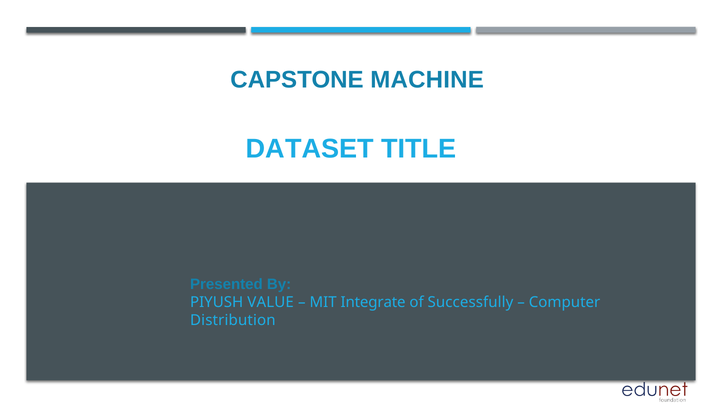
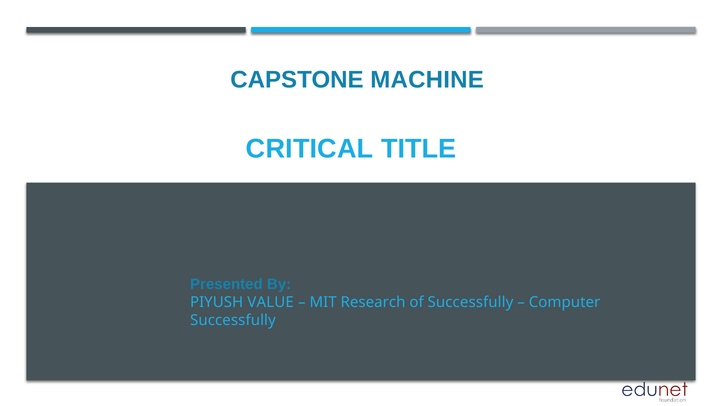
DATASET: DATASET -> CRITICAL (310, 149)
Integrate: Integrate -> Research (373, 302)
Distribution: Distribution -> Successfully (233, 320)
